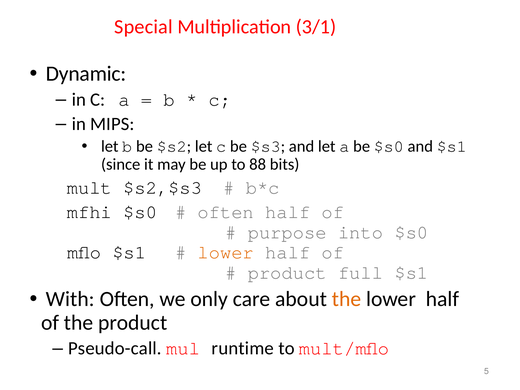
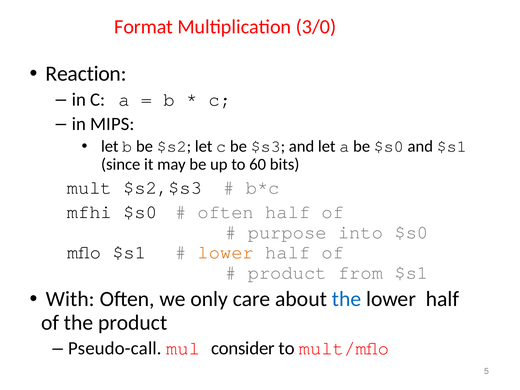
Special: Special -> Format (144, 27)
3/1: 3/1 -> 3/0 (316, 27)
Dynamic: Dynamic -> Reaction (86, 74)
88: 88 -> 60 (258, 164)
full: full -> from (361, 273)
the colour: orange -> blue (347, 299)
runtime: runtime -> consider (243, 348)
